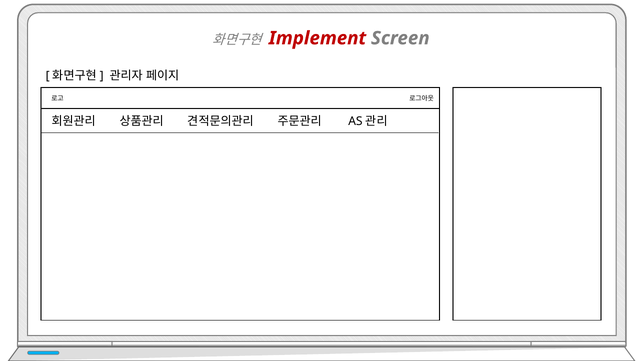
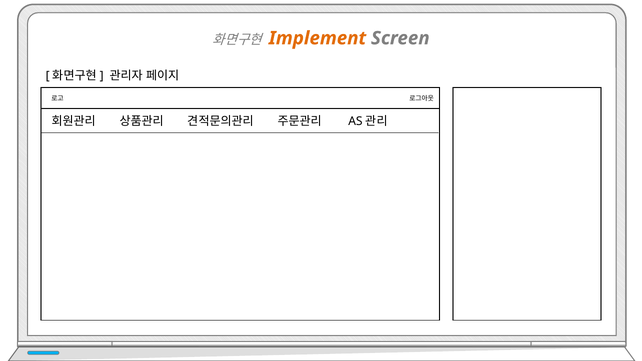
Implement colour: red -> orange (317, 38)
